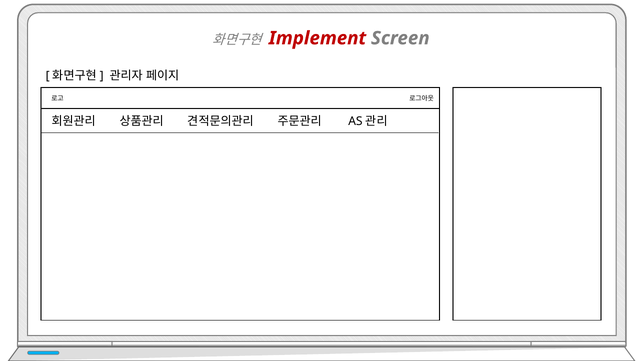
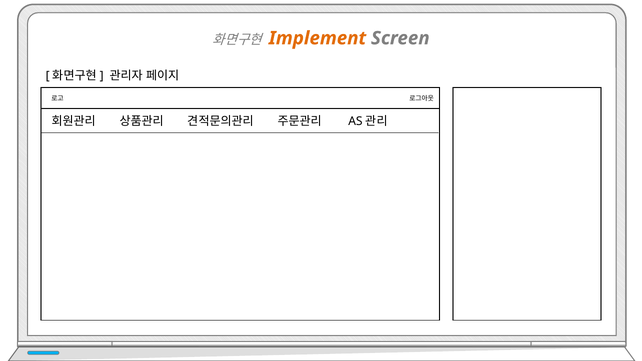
Implement colour: red -> orange (317, 38)
